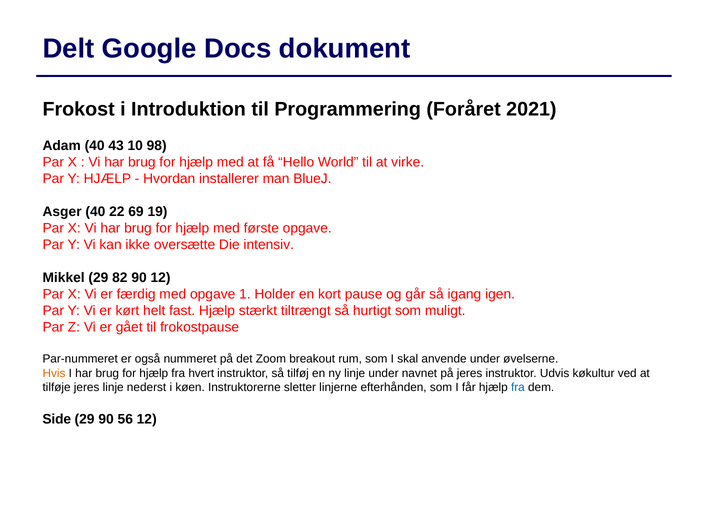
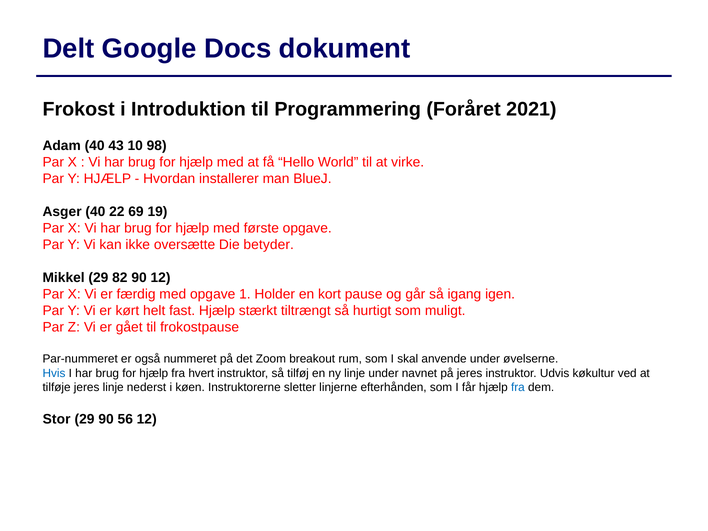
intensiv: intensiv -> betyder (269, 245)
Hvis colour: orange -> blue (54, 373)
Side: Side -> Stor (57, 419)
